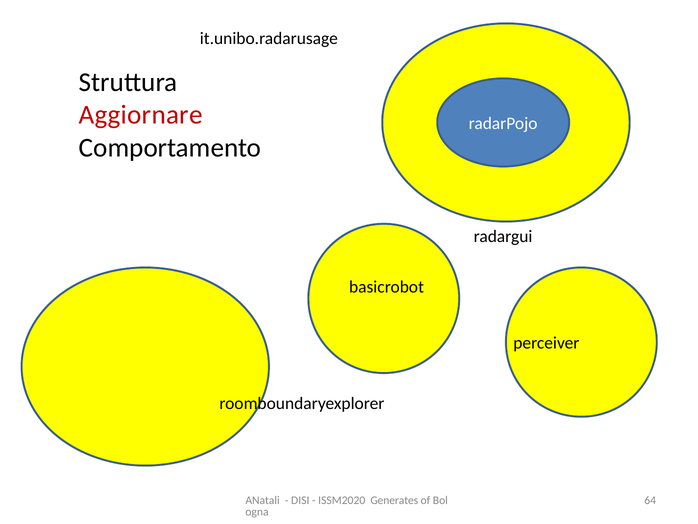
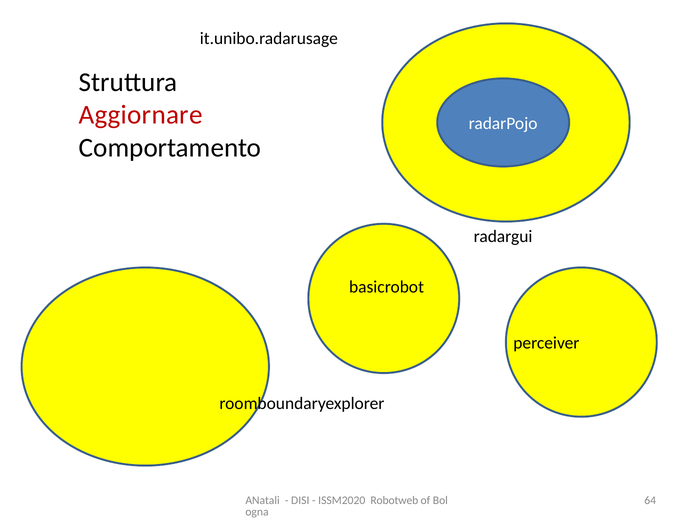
Generates: Generates -> Robotweb (394, 500)
